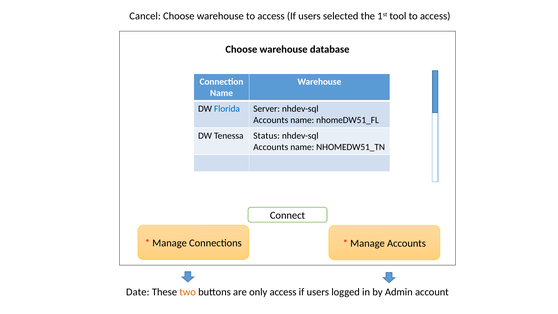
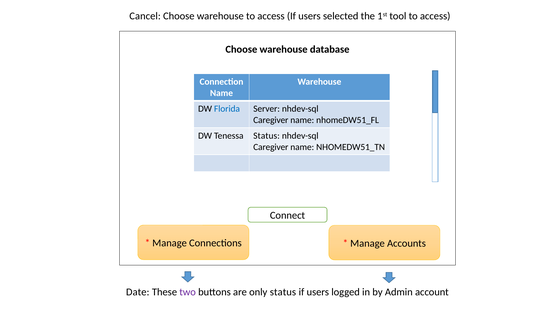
Accounts: Accounts -> Caregiver (271, 120)
Accounts: Accounts -> Caregiver (271, 147)
two colour: orange -> purple (188, 292)
only access: access -> status (283, 292)
